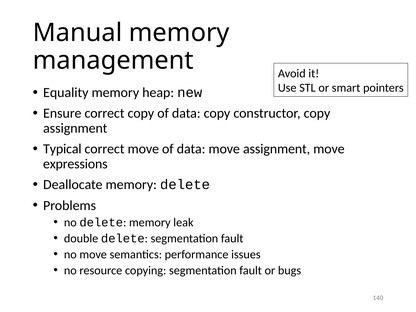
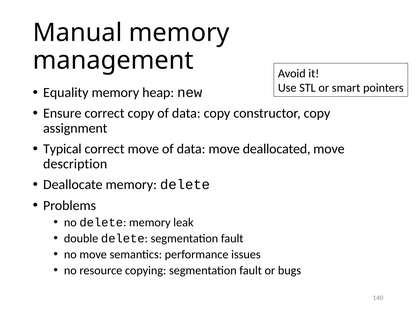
move assignment: assignment -> deallocated (277, 149)
expressions: expressions -> description (75, 164)
